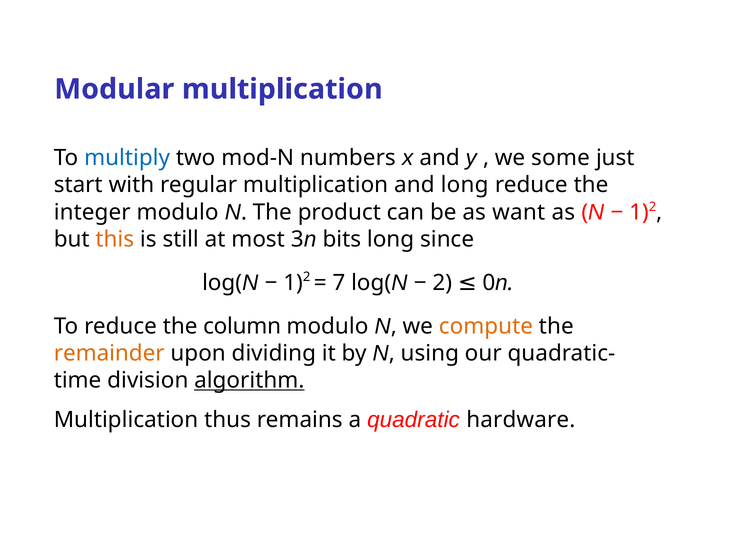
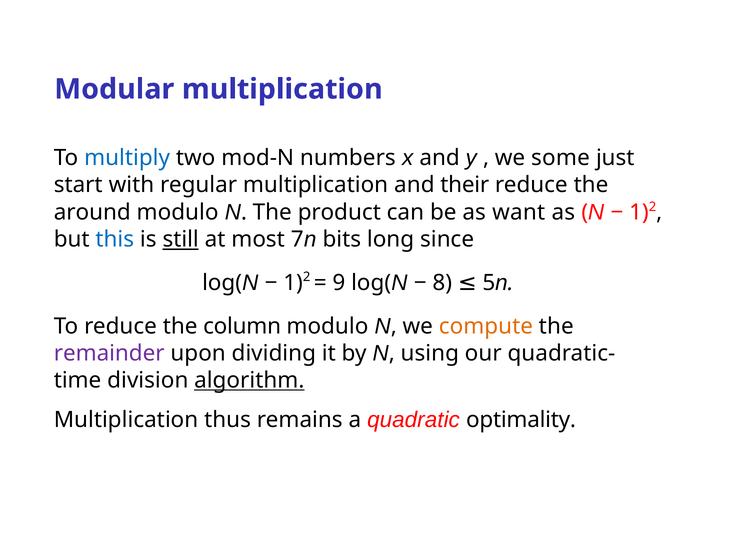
and long: long -> their (465, 185)
integer: integer -> around (92, 212)
this colour: orange -> blue (115, 239)
still underline: none -> present (181, 239)
3: 3 -> 7 (297, 239)
7: 7 -> 9 (339, 283)
2: 2 -> 8 (442, 283)
0: 0 -> 5 (489, 283)
remainder colour: orange -> purple (109, 353)
hardware: hardware -> optimality (521, 420)
